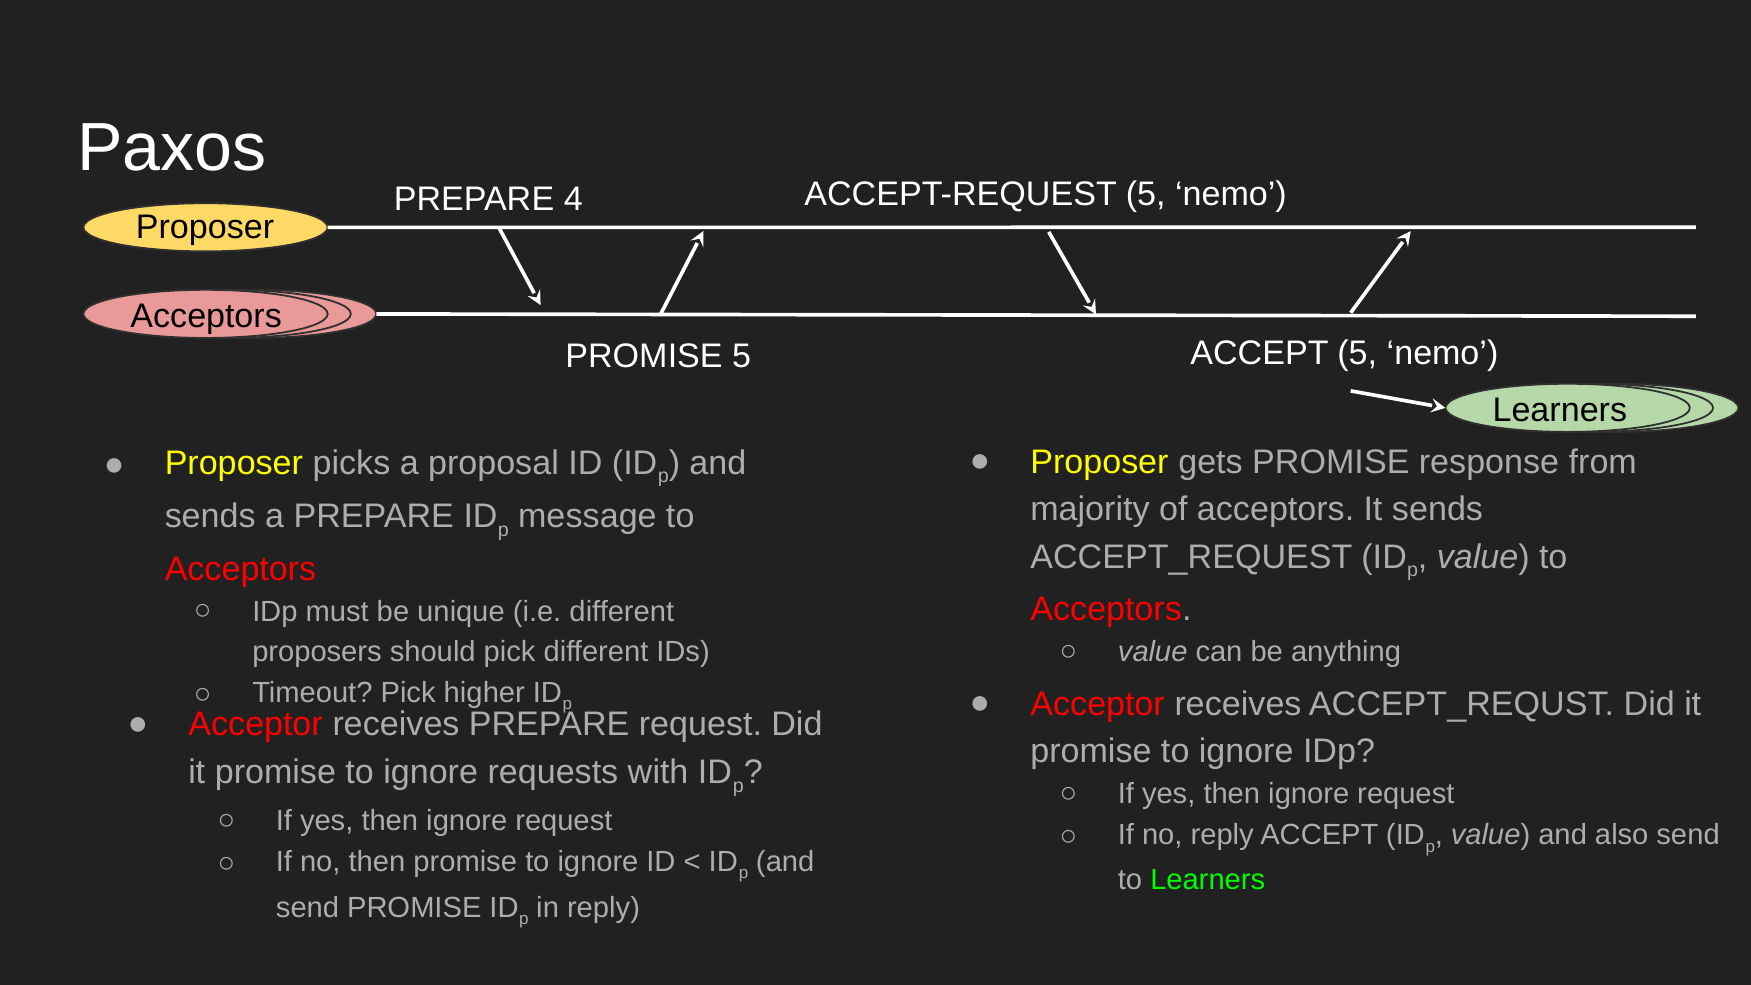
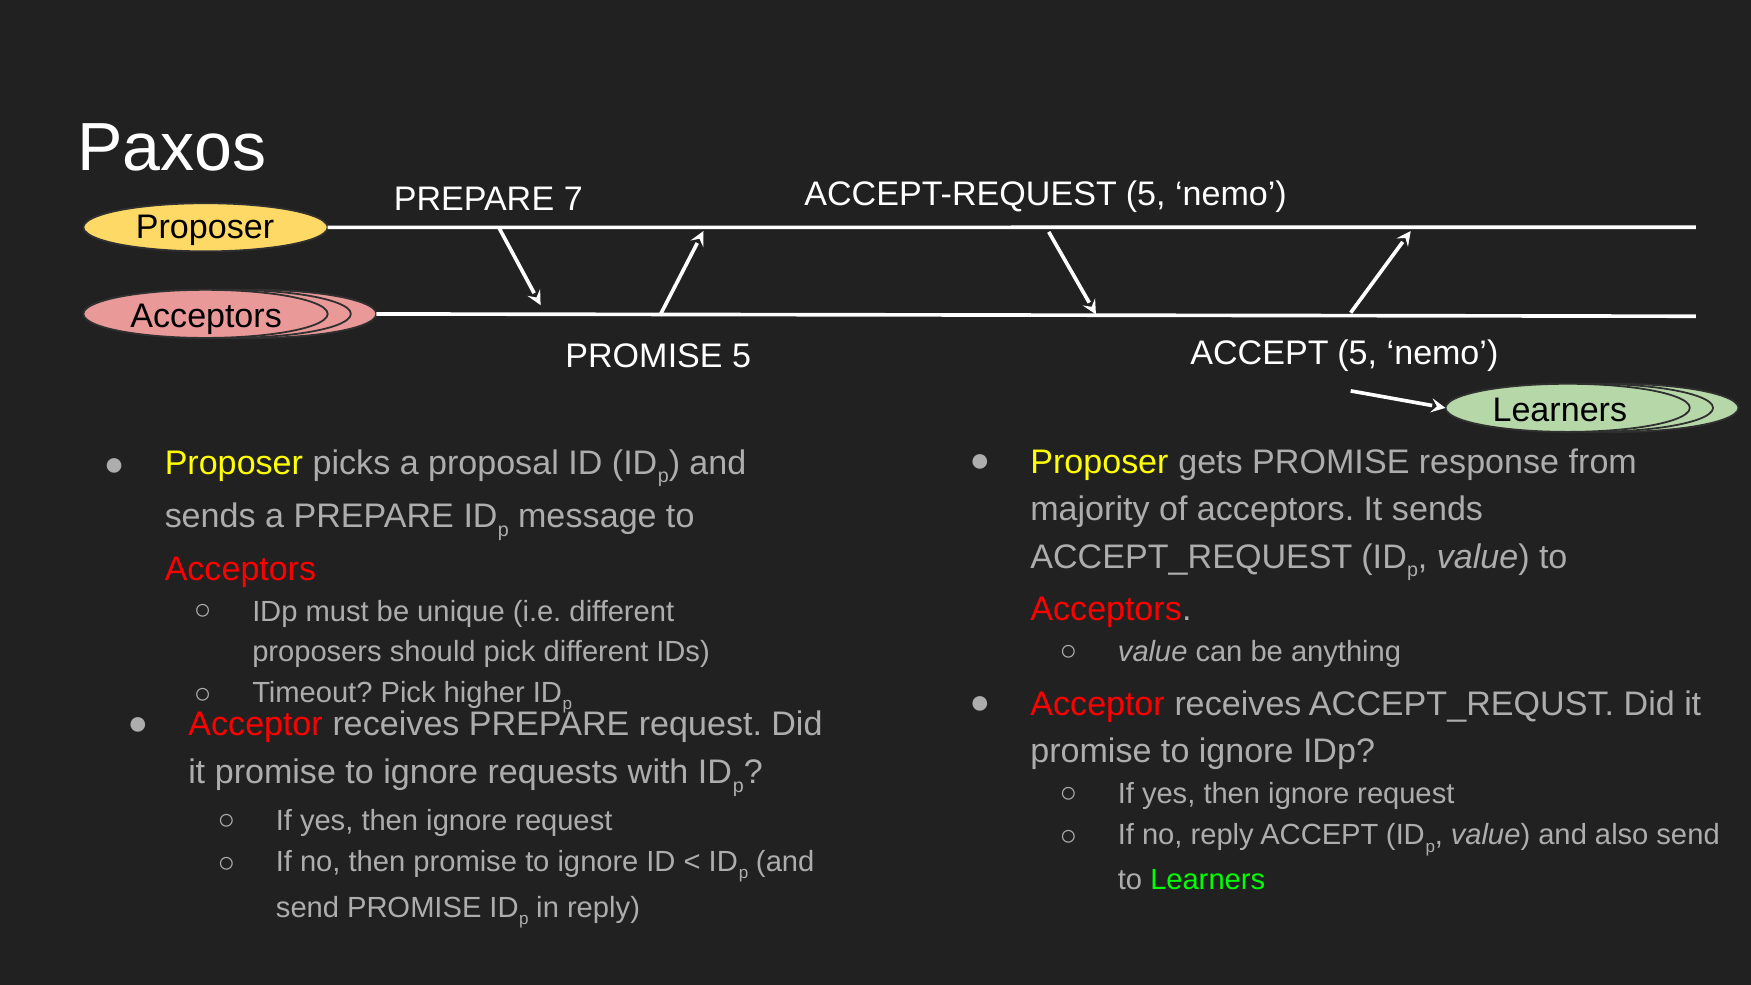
4: 4 -> 7 (573, 199)
